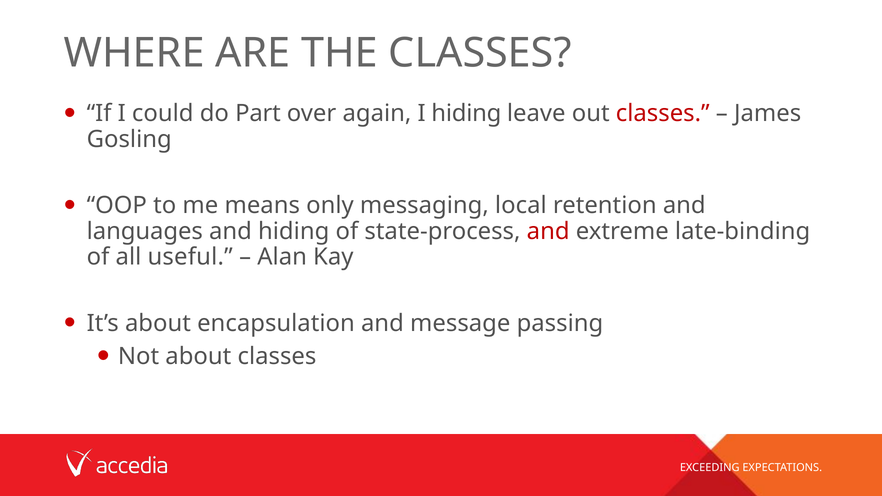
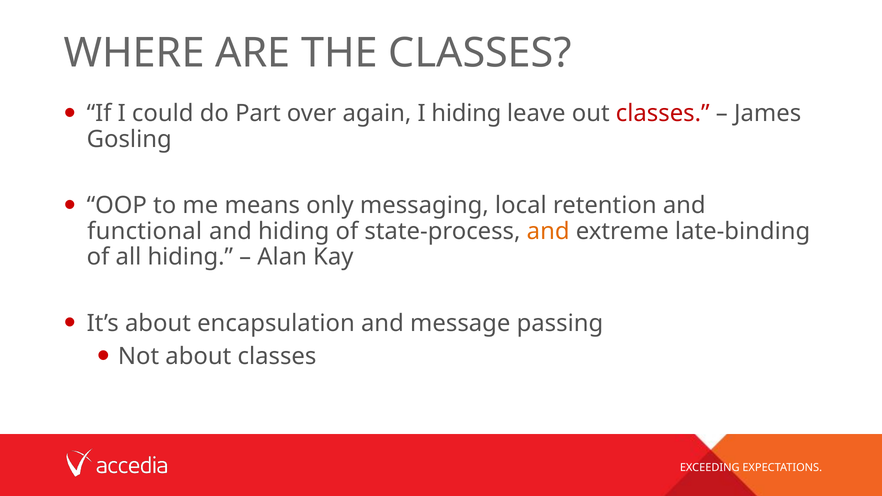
languages: languages -> functional (145, 231)
and colour: red -> orange (548, 231)
all useful: useful -> hiding (190, 257)
